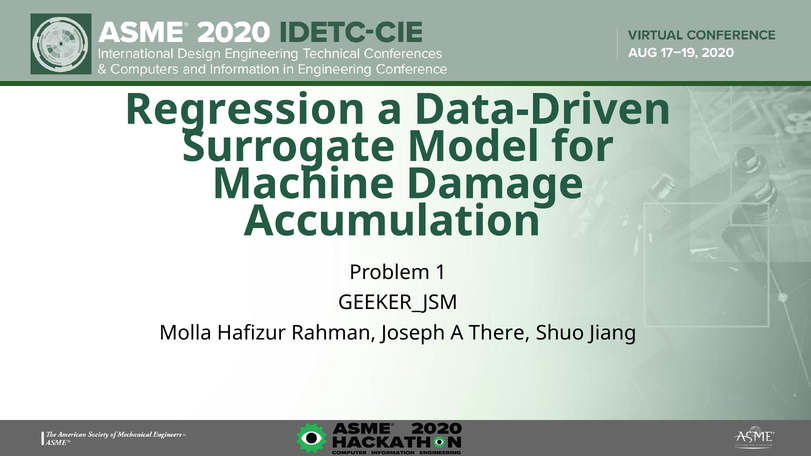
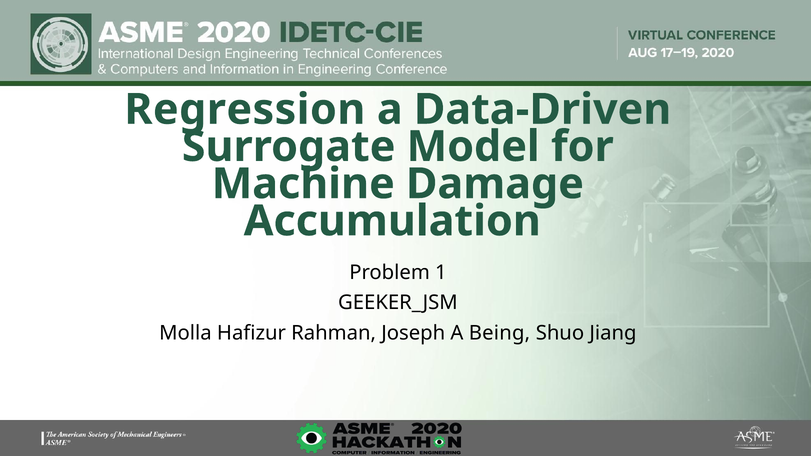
There: There -> Being (499, 333)
